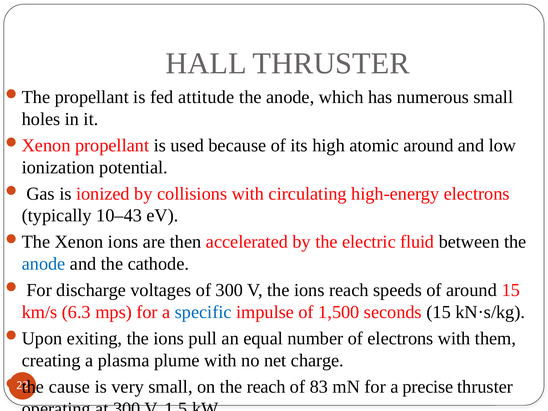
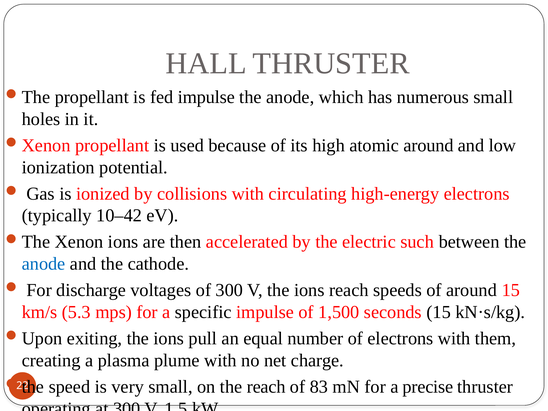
fed attitude: attitude -> impulse (206, 97)
10–43: 10–43 -> 10–42 (119, 216)
fluid: fluid -> such (417, 242)
6.3: 6.3 -> 5.3 (76, 312)
specific colour: blue -> black (203, 312)
cause: cause -> speed (69, 387)
